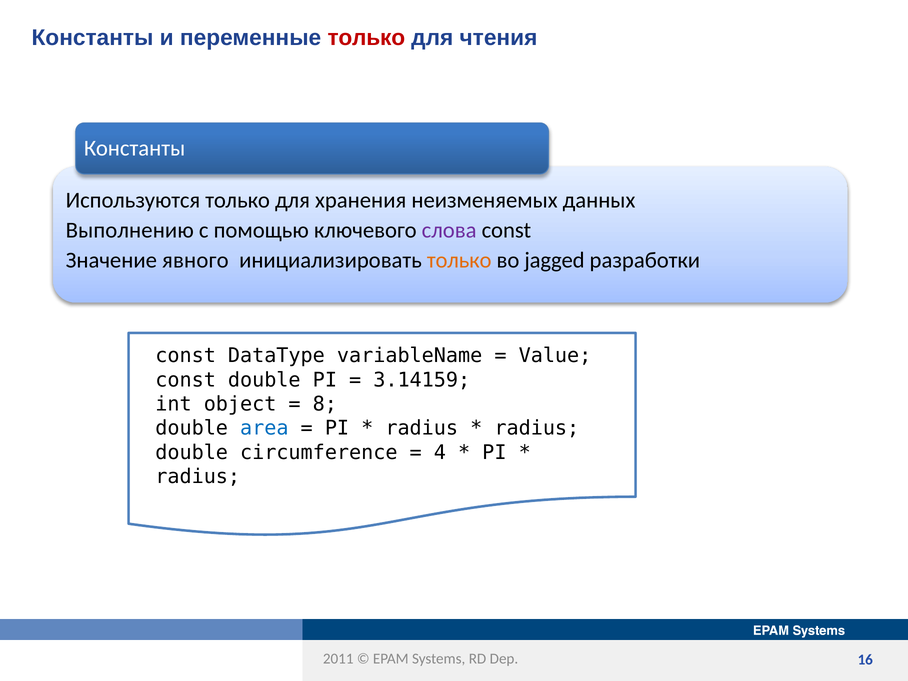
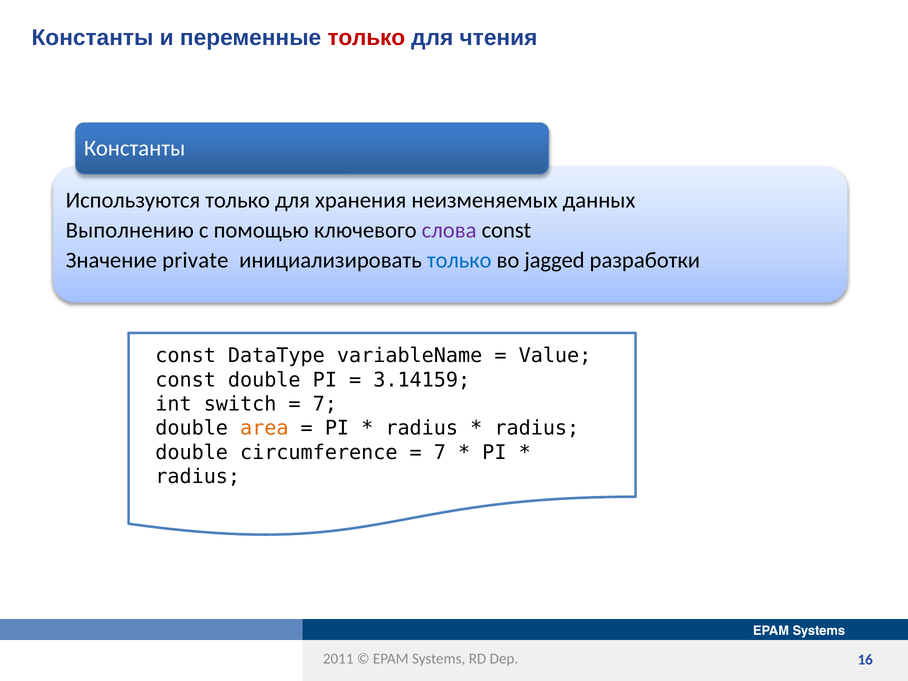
явного: явного -> private (195, 260)
только colour: orange -> blue (459, 260)
object: object -> switch (240, 404)
8: 8 -> 7 (325, 404)
area colour: blue -> orange (264, 428)
4: 4 -> 7 (440, 453)
